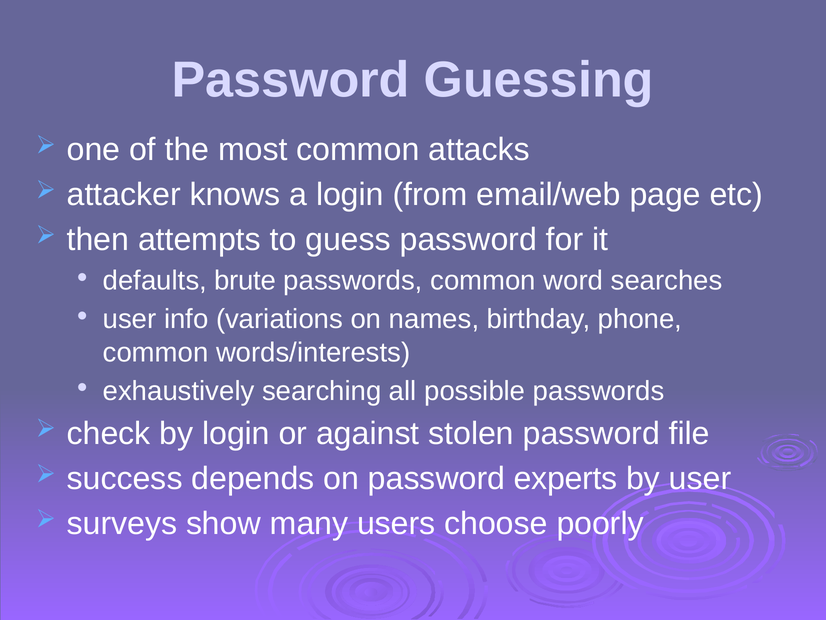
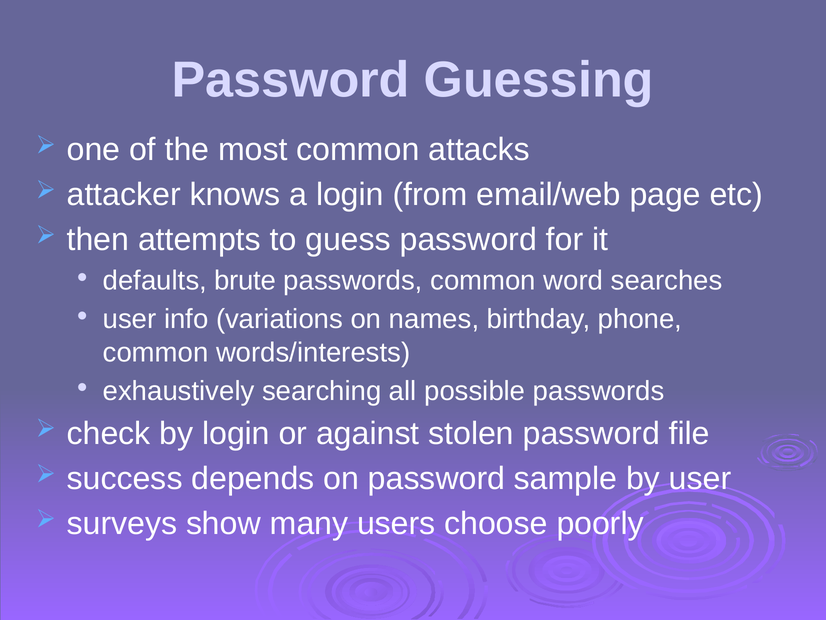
experts: experts -> sample (566, 478)
